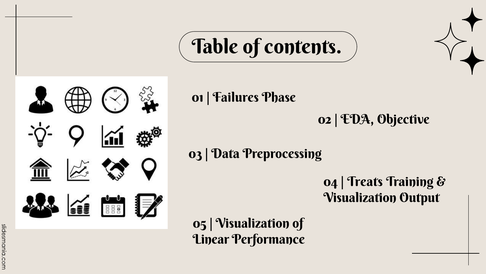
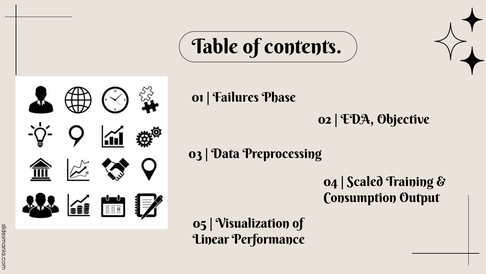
Treats: Treats -> Scaled (365, 182)
Visualization: Visualization -> Consumption (360, 197)
